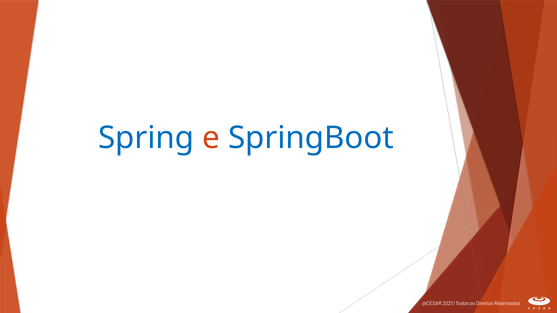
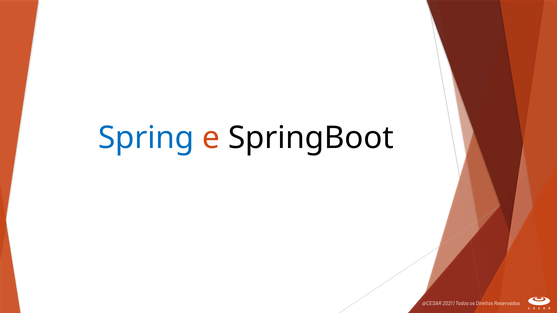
SpringBoot colour: blue -> black (311, 138)
